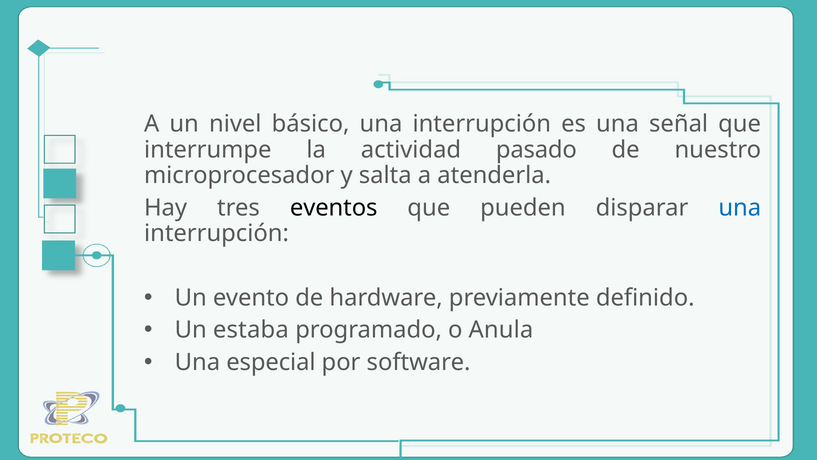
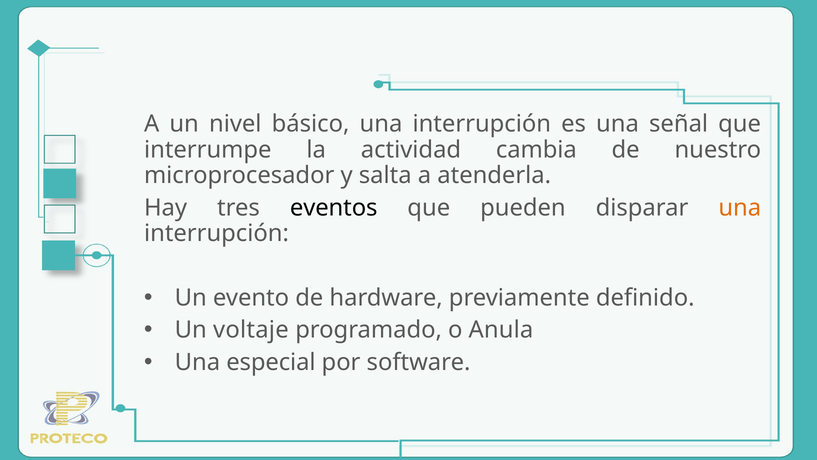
pasado: pasado -> cambia (536, 150)
una colour: blue -> orange (740, 208)
estaba: estaba -> voltaje (251, 330)
